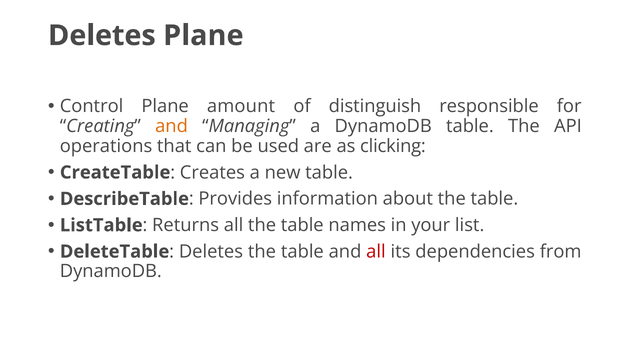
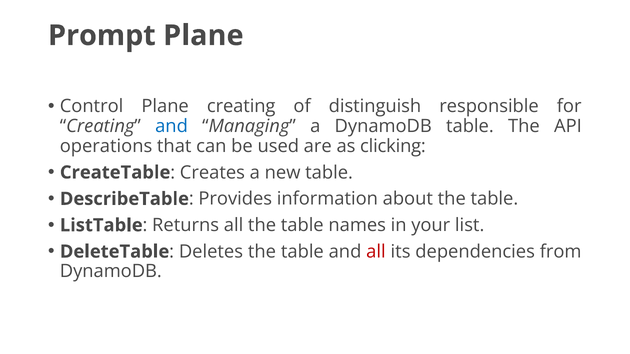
Deletes: Deletes -> Prompt (102, 36)
Plane amount: amount -> creating (241, 107)
and colour: orange -> blue (172, 126)
